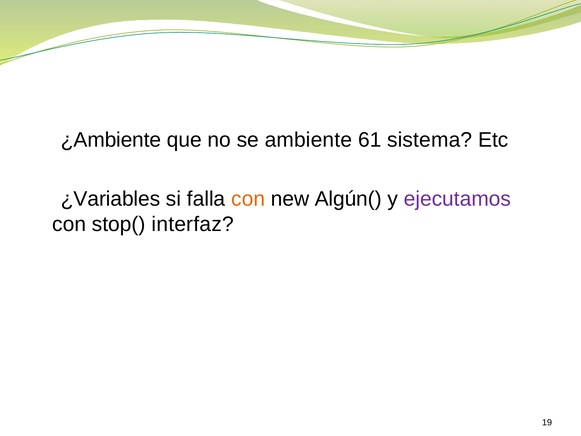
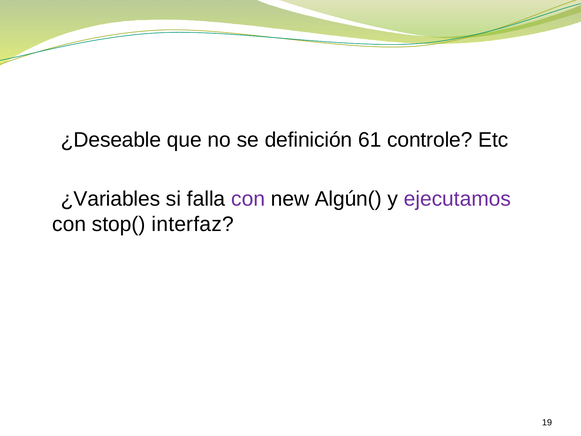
¿Ambiente: ¿Ambiente -> ¿Deseable (111, 140)
ambiente: ambiente -> definición (309, 140)
sistema: sistema -> controle (430, 140)
con colour: orange -> purple (248, 199)
